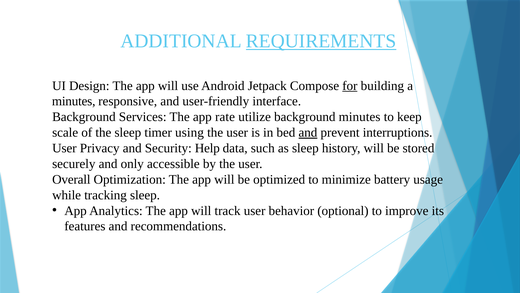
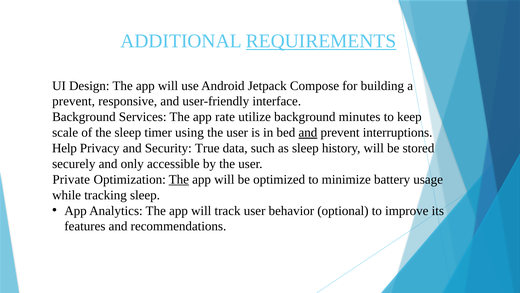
for underline: present -> none (350, 86)
minutes: minutes -> prevent (74, 101)
User: User -> Help (64, 148)
Help: Help -> True (207, 148)
Overall: Overall -> Private (71, 179)
The underline: none -> present (179, 179)
